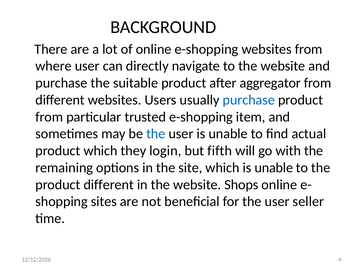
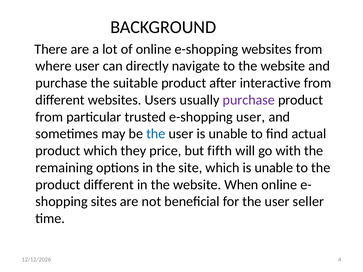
aggregator: aggregator -> interactive (270, 83)
purchase colour: blue -> purple (249, 100)
e-shopping item: item -> user (251, 117)
login: login -> price (165, 151)
Shops: Shops -> When (241, 185)
